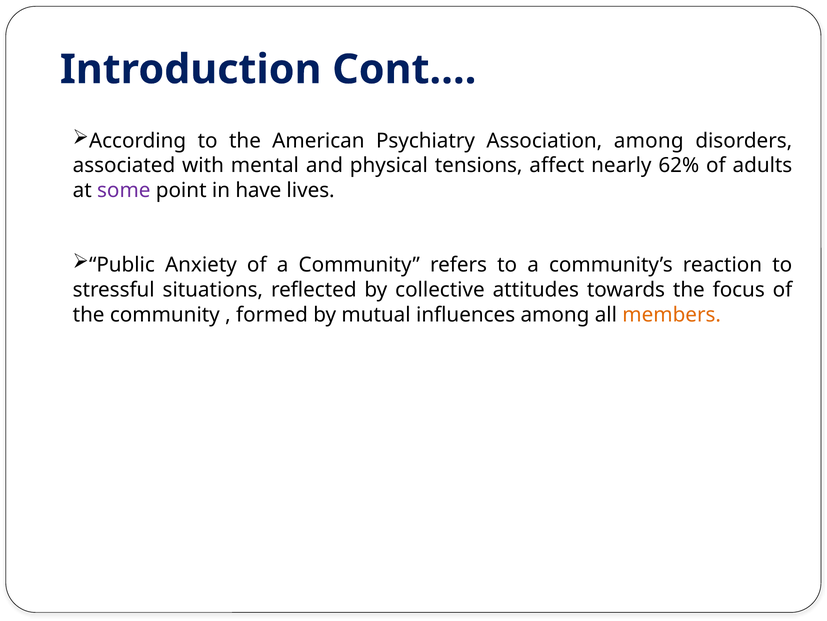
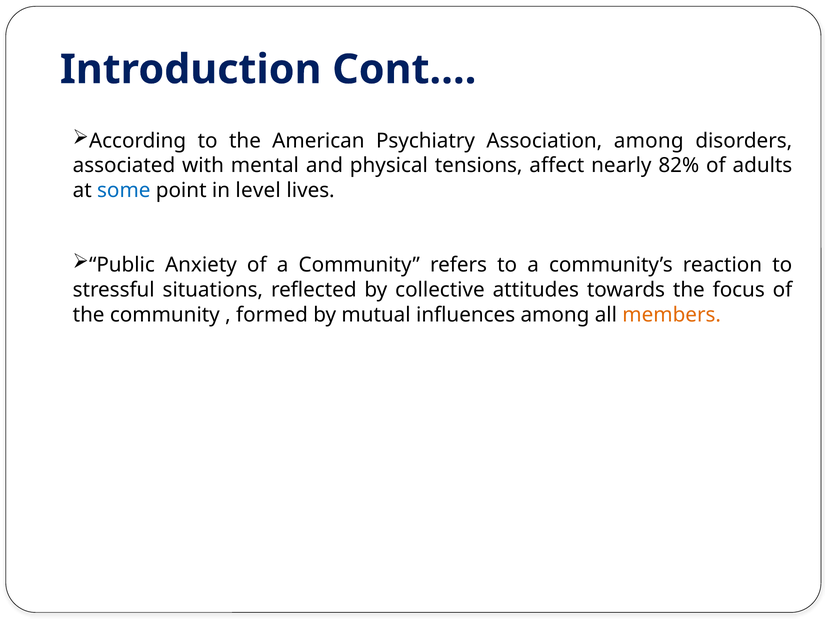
62%: 62% -> 82% (679, 165)
some colour: purple -> blue (124, 190)
have: have -> level (258, 190)
